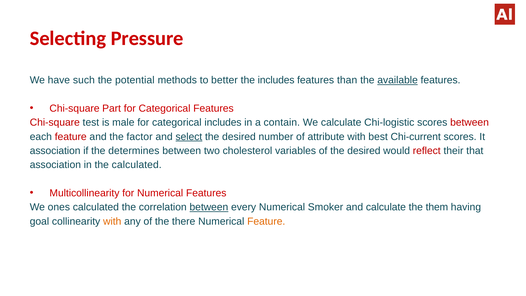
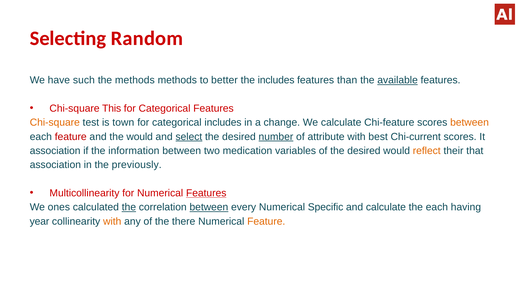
Pressure: Pressure -> Random (147, 38)
the potential: potential -> methods (135, 80)
Part: Part -> This (112, 108)
Chi-square colour: red -> orange (55, 123)
male: male -> town (123, 123)
contain: contain -> change (282, 123)
Chi-logistic: Chi-logistic -> Chi-feature (389, 123)
between colour: red -> orange (470, 123)
the factor: factor -> would (140, 137)
number underline: none -> present (276, 137)
determines: determines -> information (134, 151)
cholesterol: cholesterol -> medication (247, 151)
reflect colour: red -> orange (427, 151)
the calculated: calculated -> previously (137, 165)
Features underline: none -> present (206, 193)
the underline: none -> present (129, 207)
Smoker: Smoker -> Specific (326, 207)
the them: them -> each (437, 207)
goal: goal -> year (39, 221)
